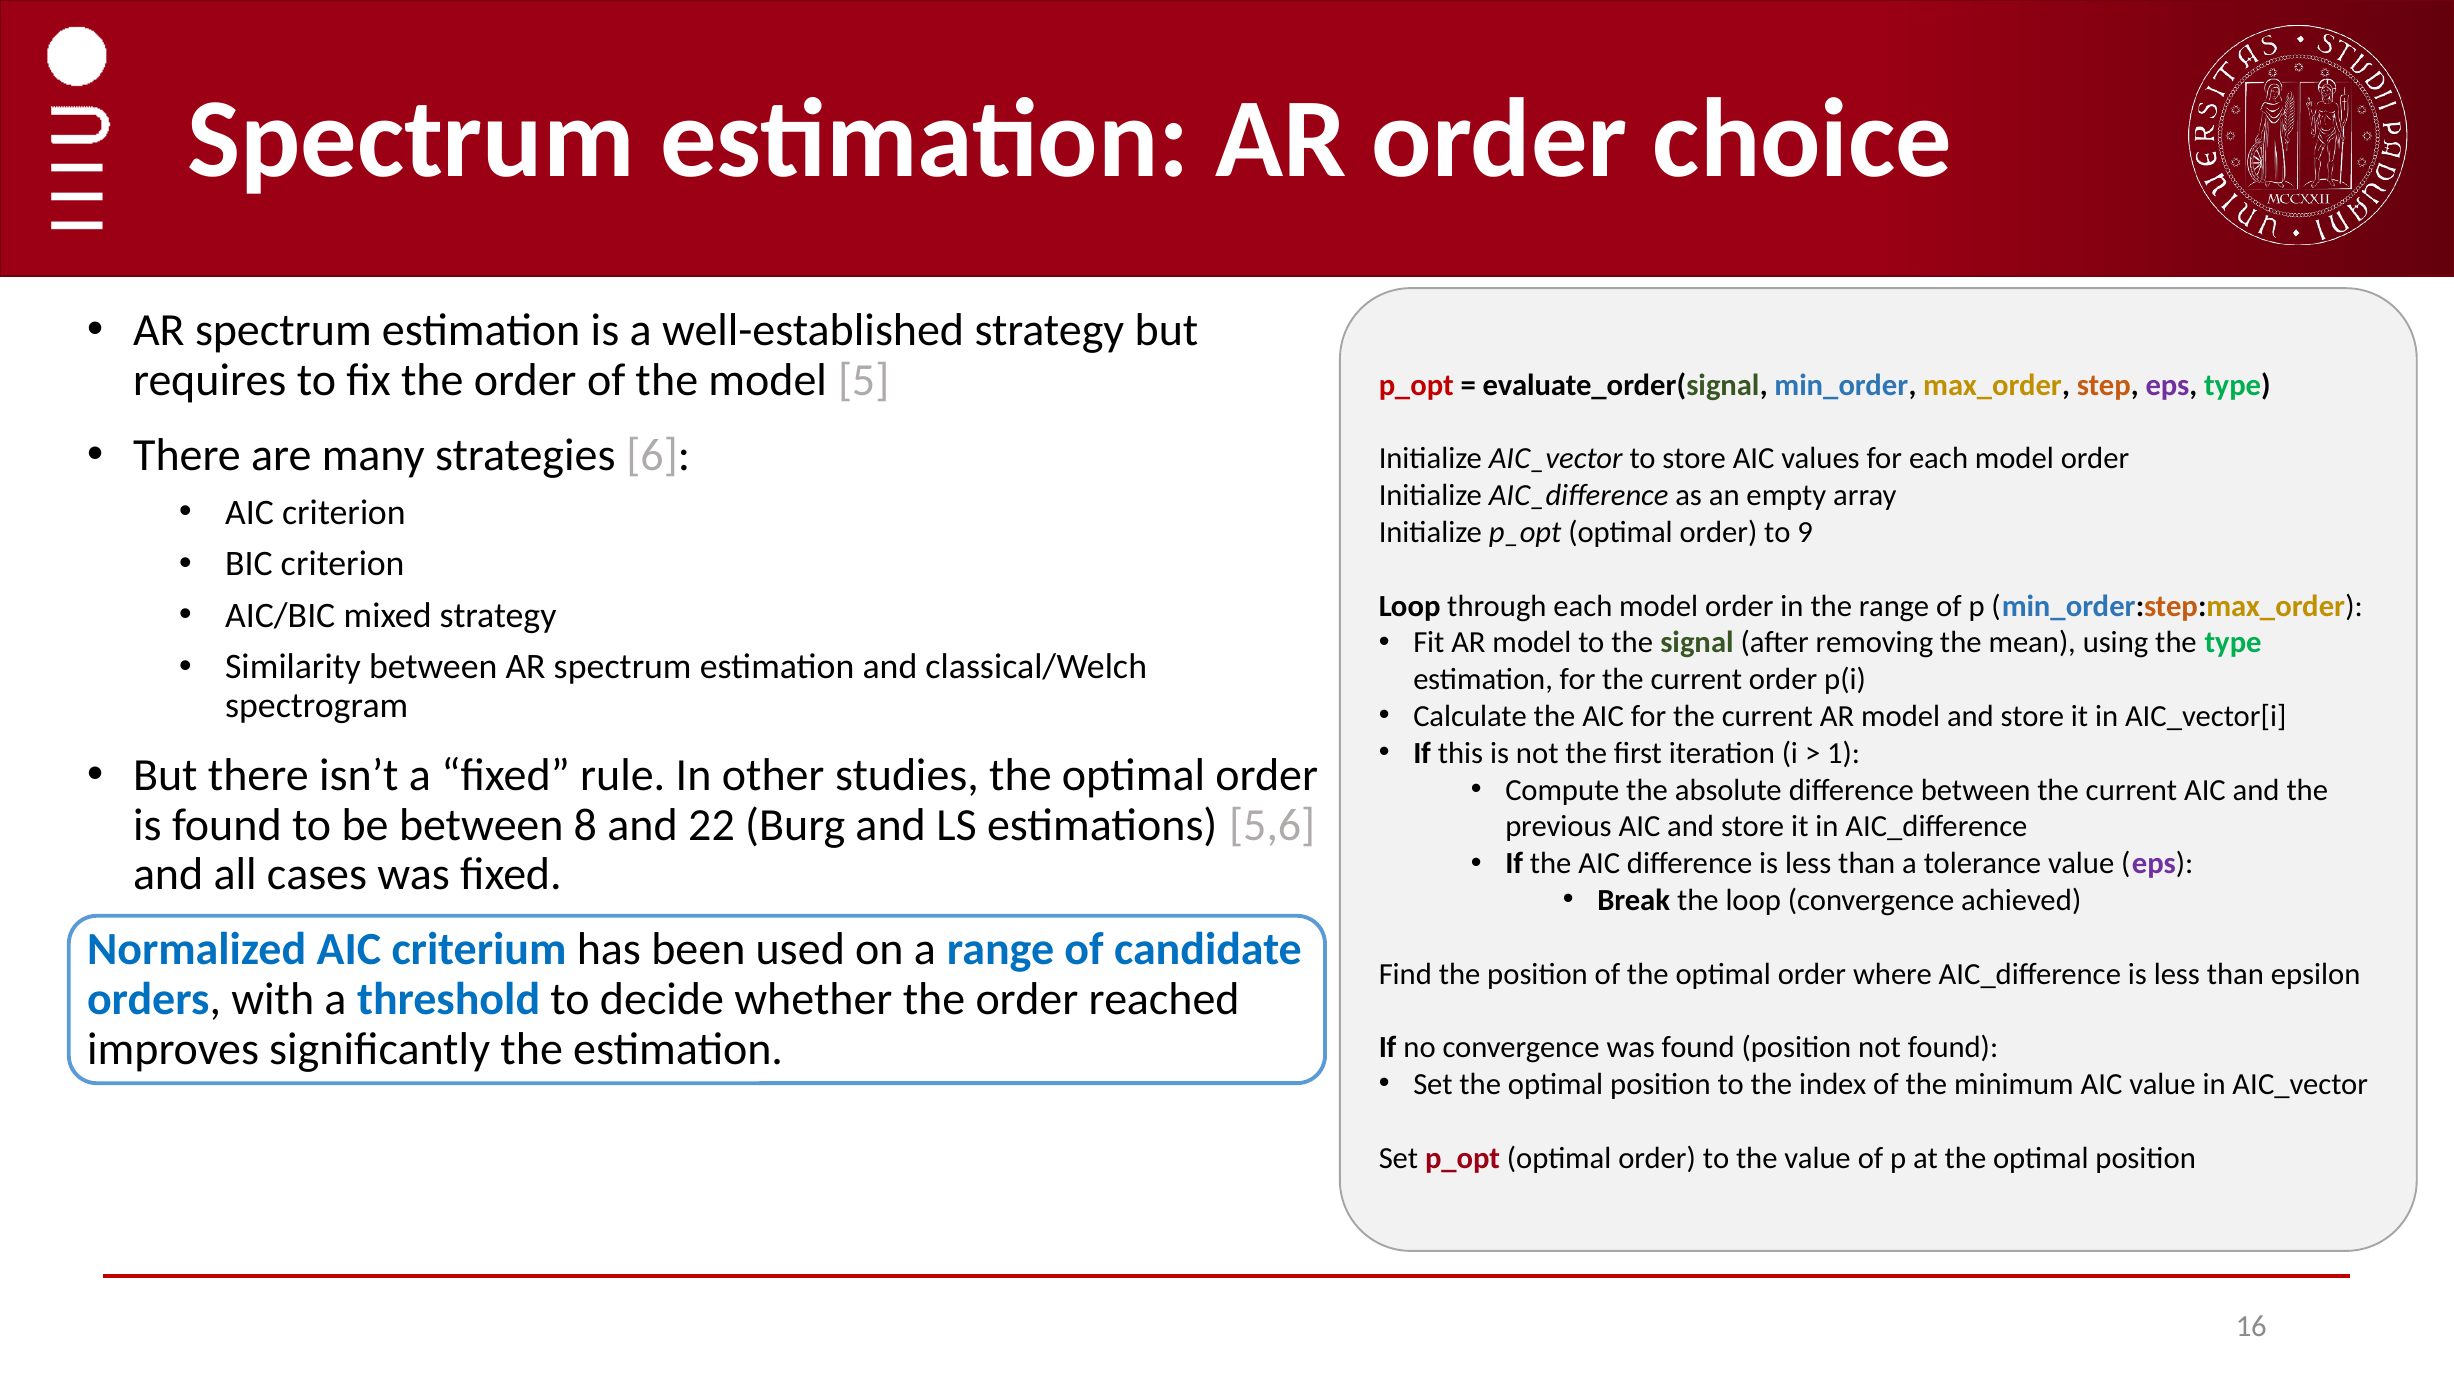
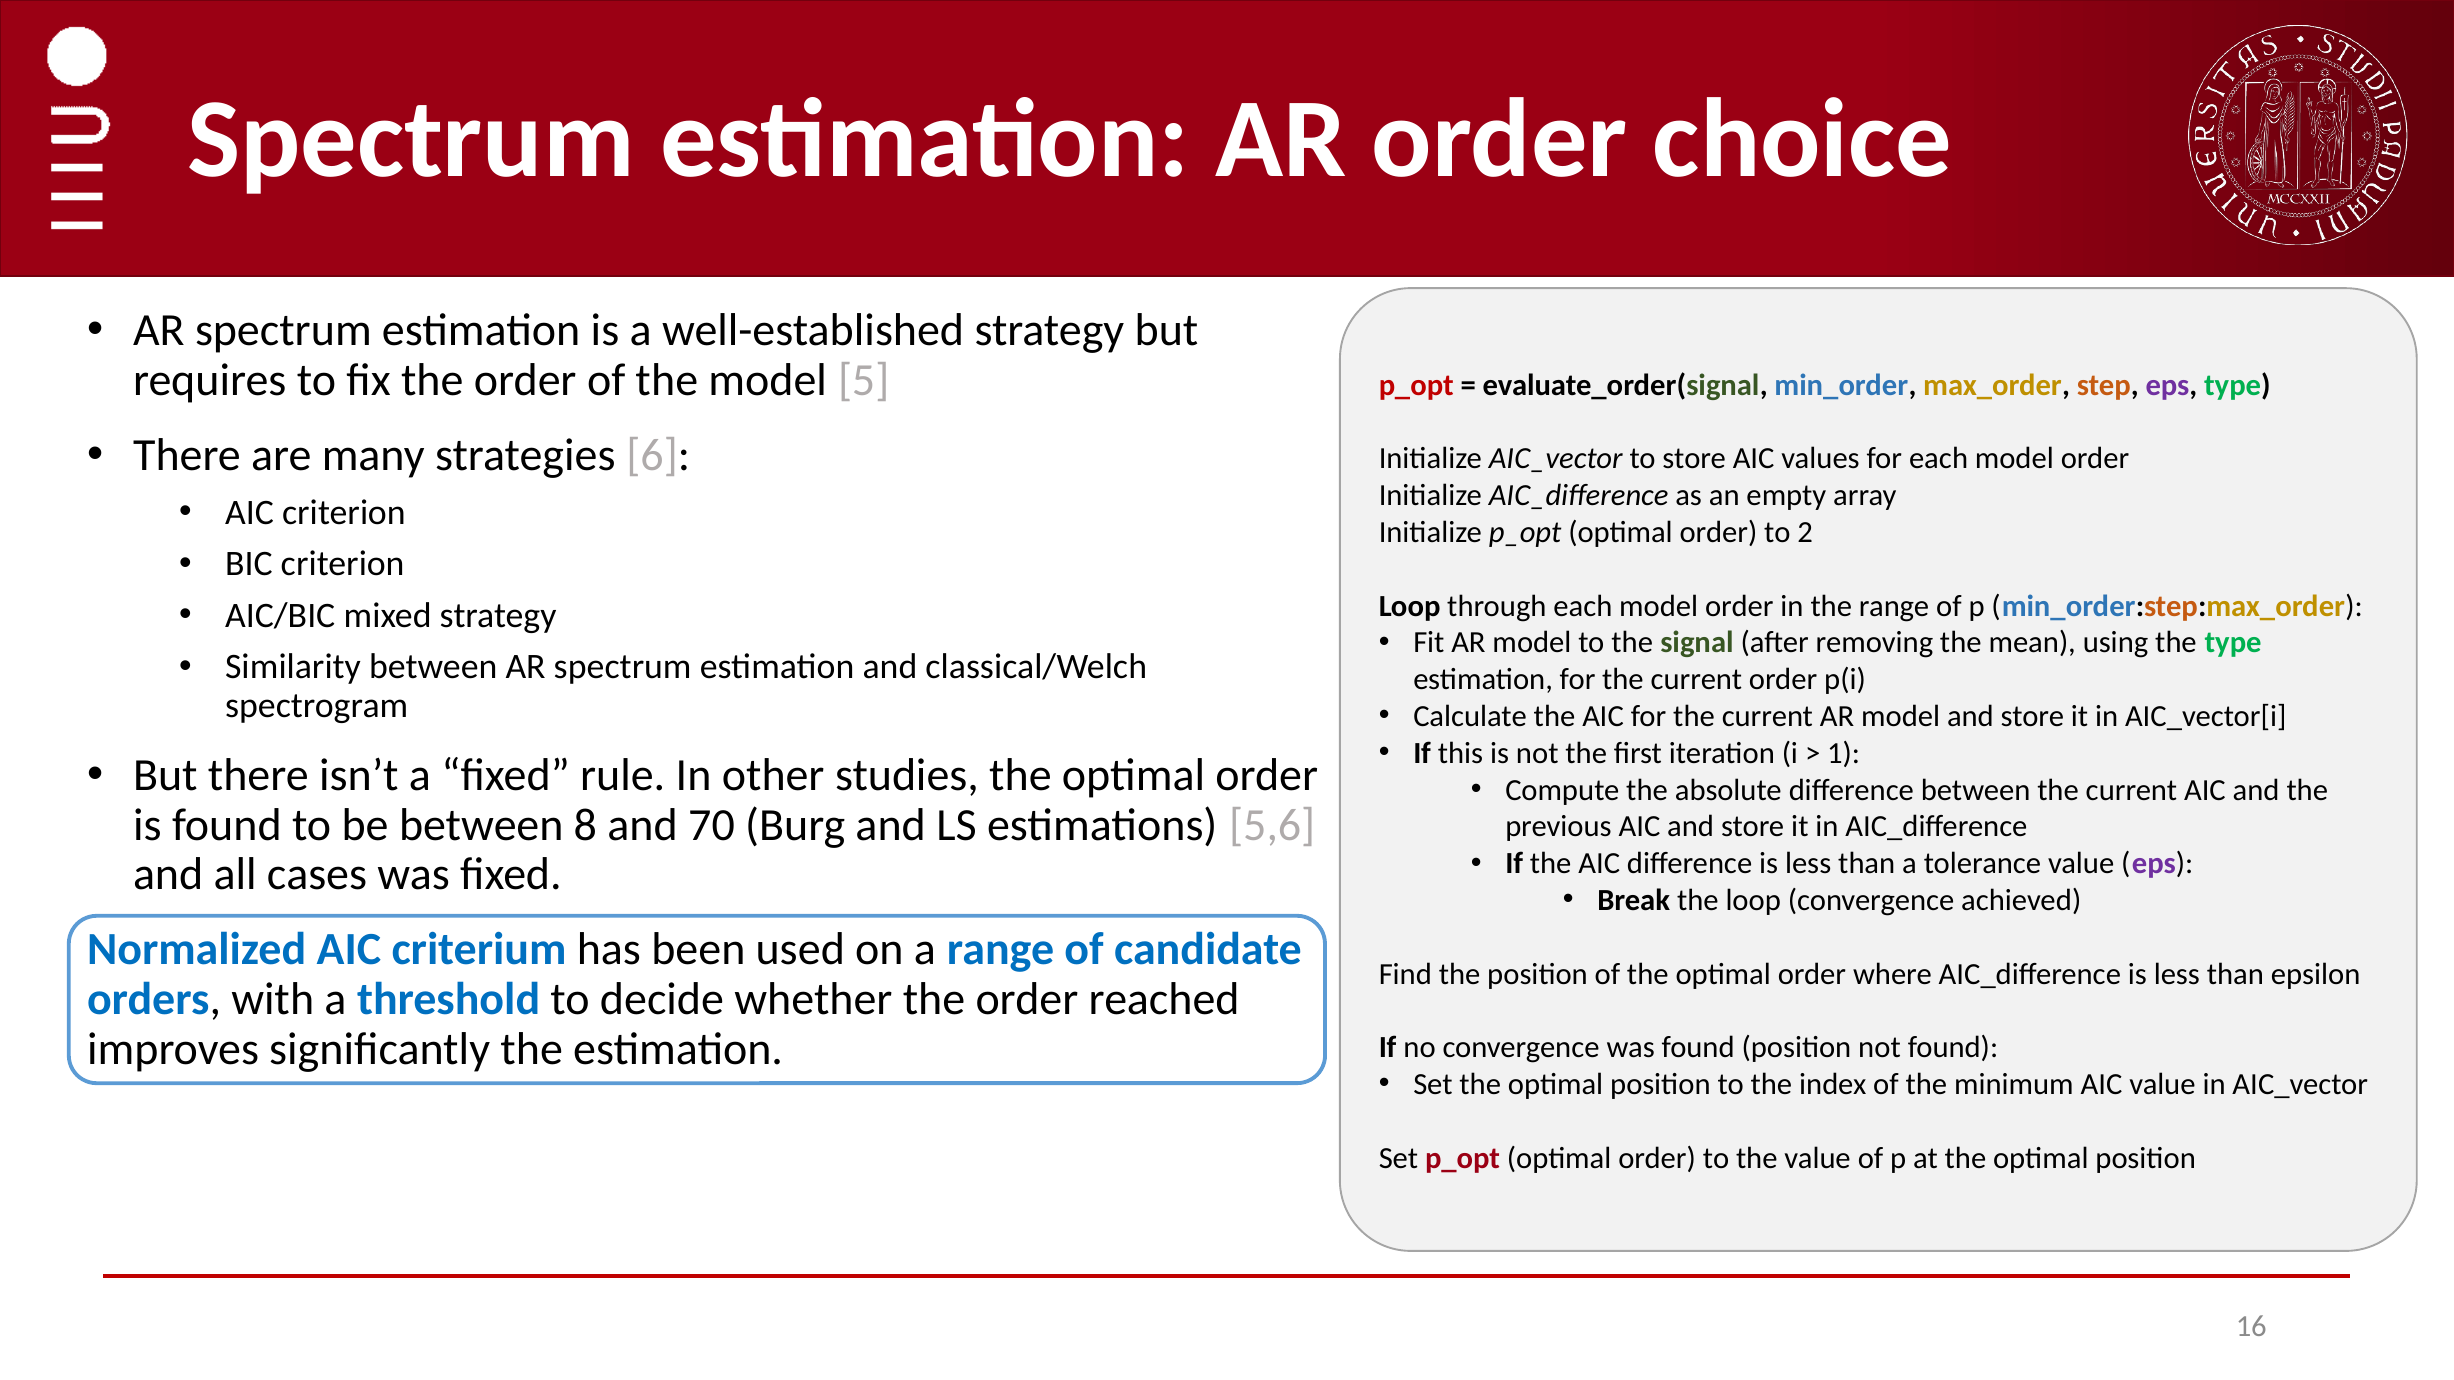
9: 9 -> 2 (1805, 533)
22: 22 -> 70 (712, 825)
